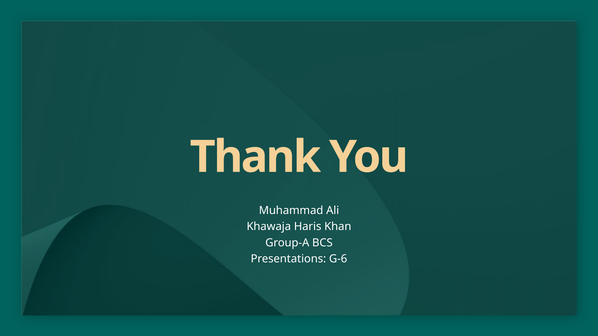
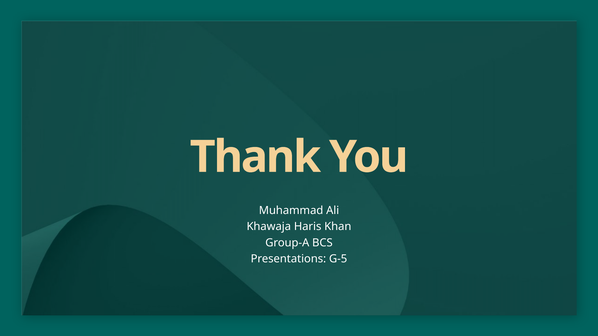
G-6: G-6 -> G-5 (338, 259)
